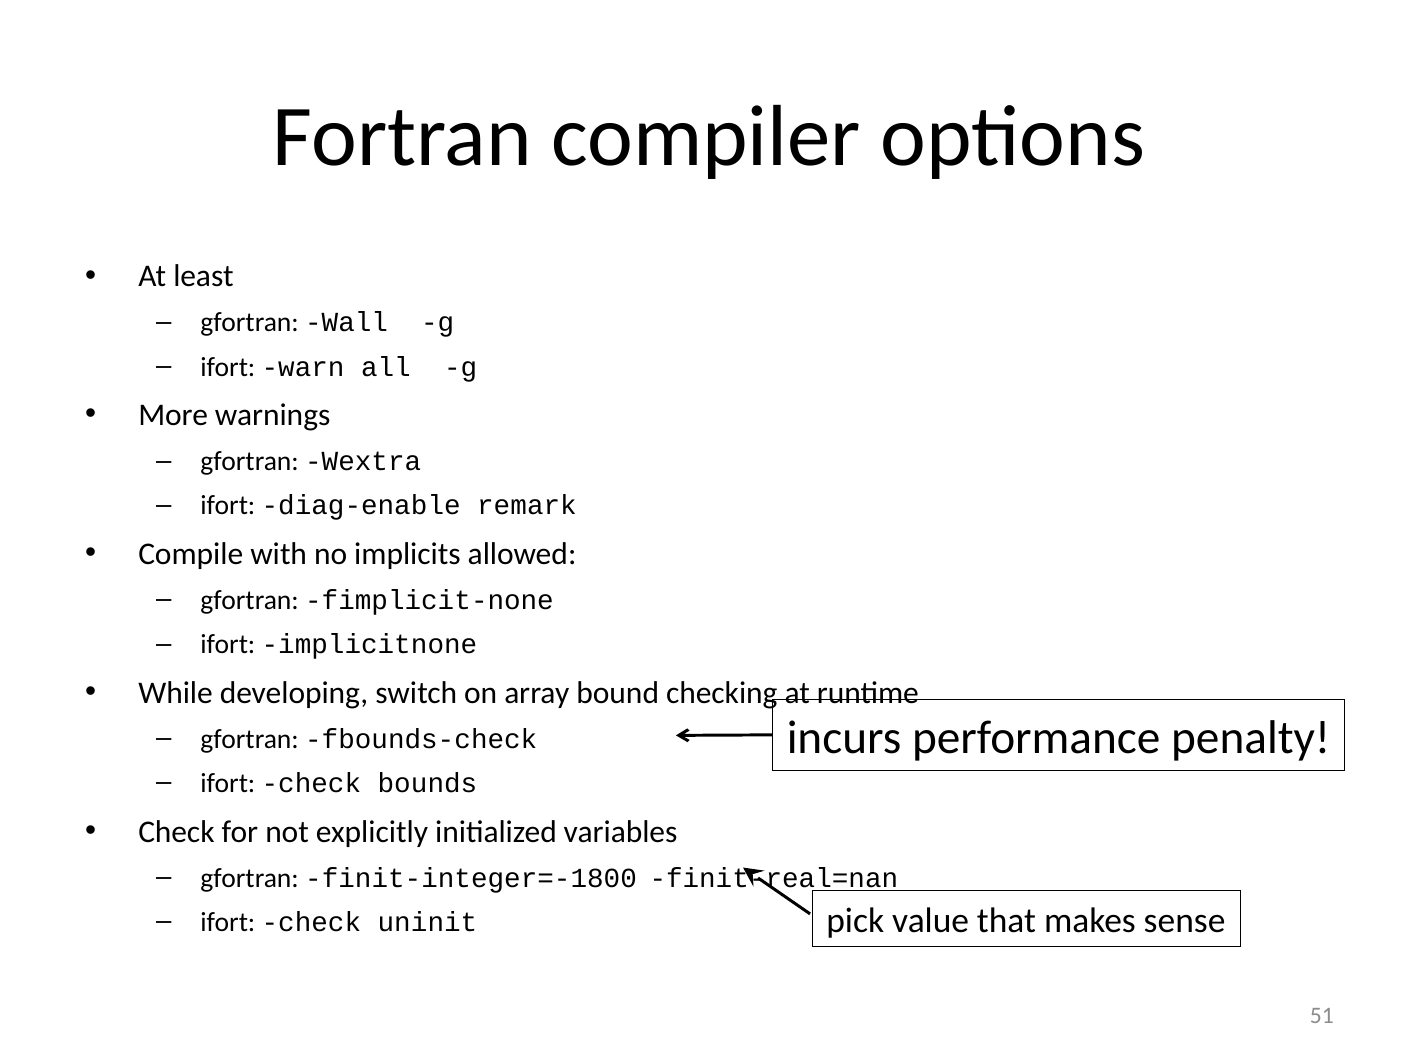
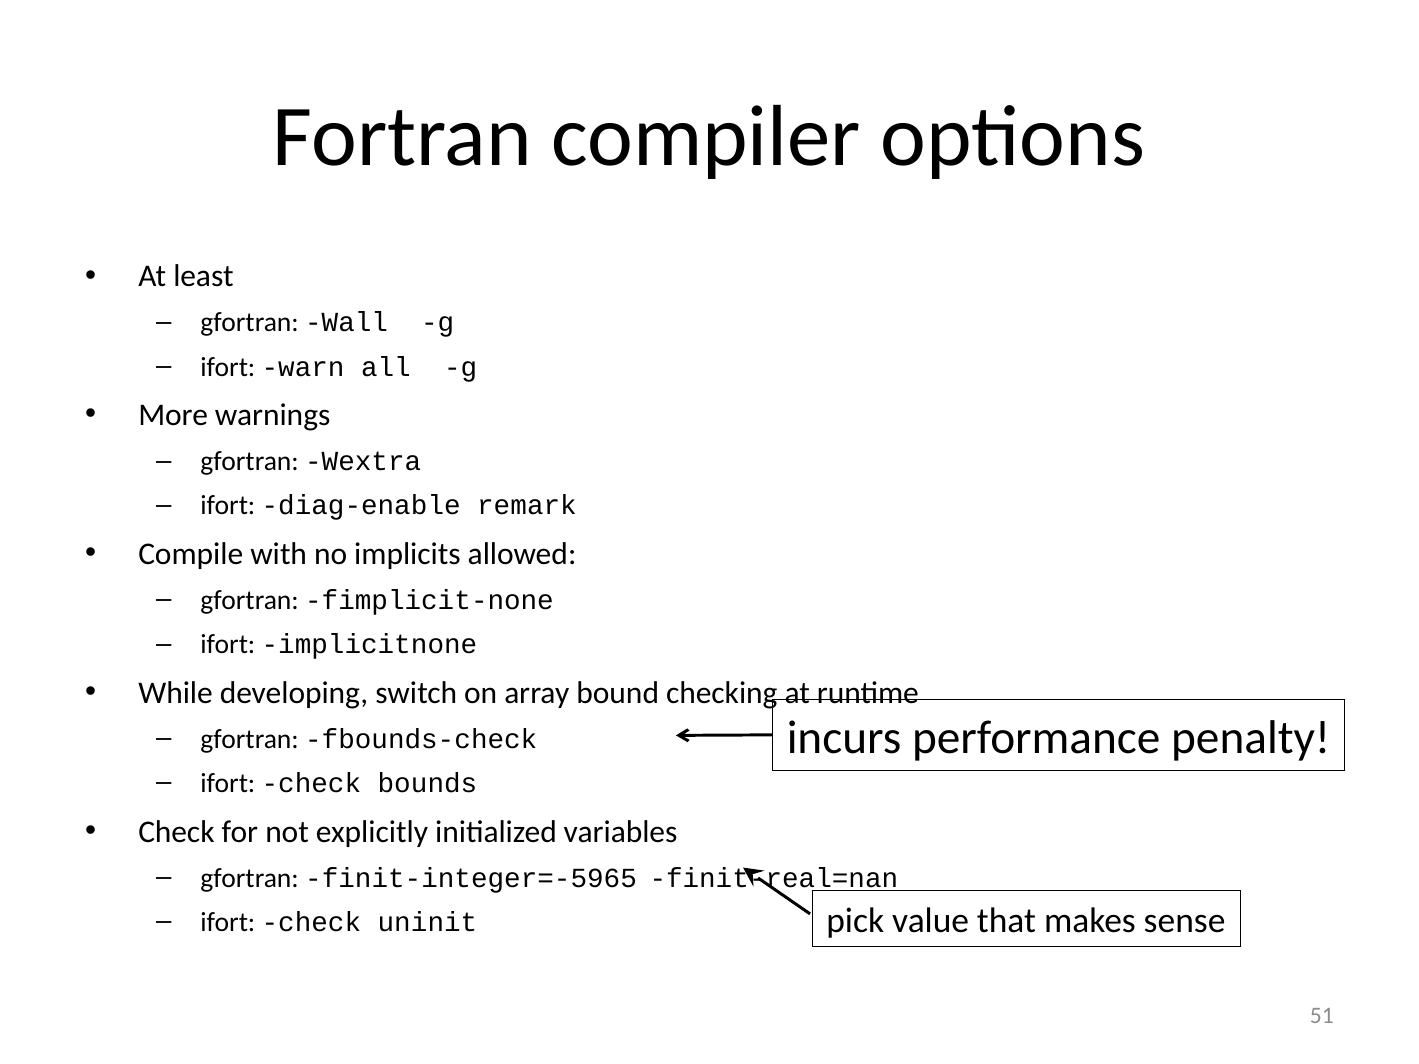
finit-integer=-1800: finit-integer=-1800 -> finit-integer=-5965 (471, 878)
